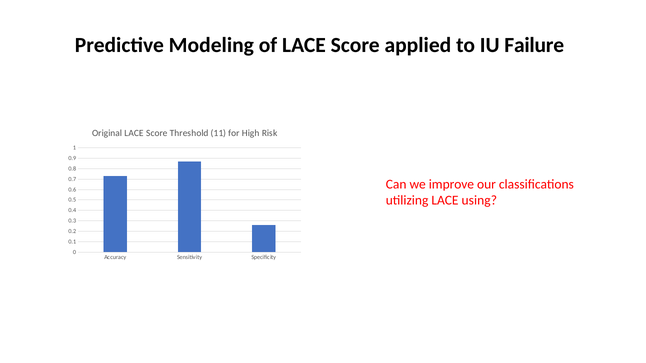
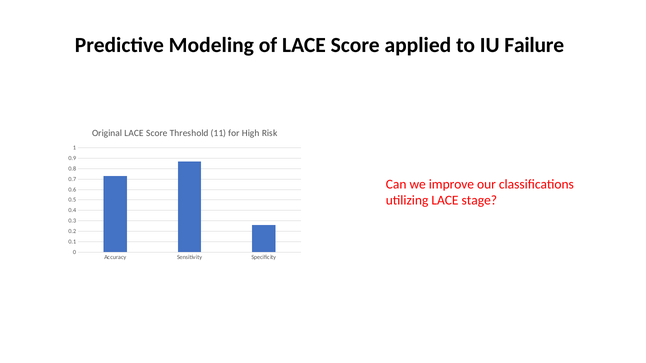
using: using -> stage (479, 200)
